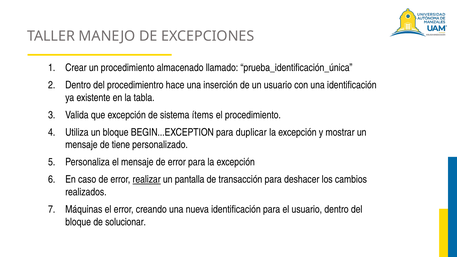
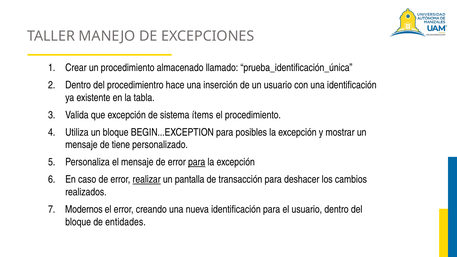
duplicar: duplicar -> posibles (251, 132)
para underline: none -> present (197, 162)
Máquinas: Máquinas -> Modernos (84, 209)
solucionar: solucionar -> entidades (125, 222)
